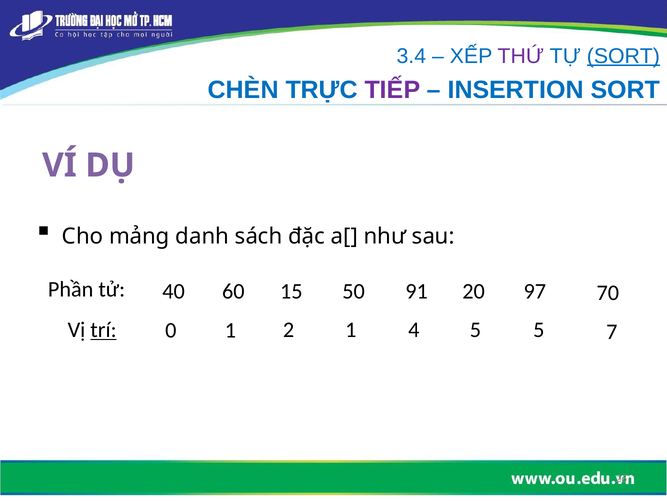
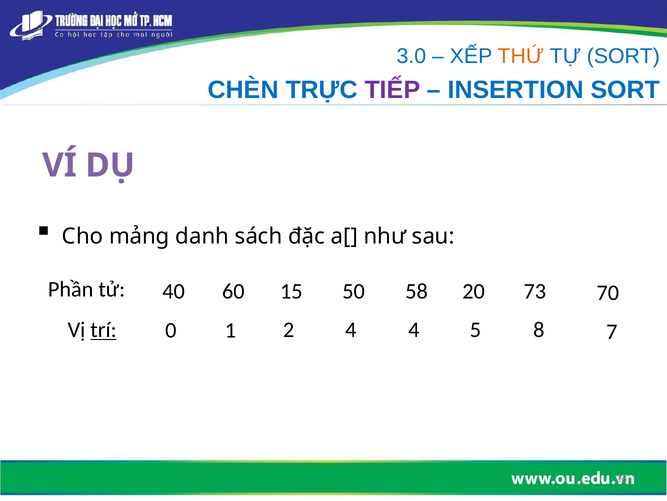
3.4: 3.4 -> 3.0 (411, 56)
THỨ colour: purple -> orange (521, 56)
SORT underline: present -> none (623, 56)
91: 91 -> 58 (417, 291)
97: 97 -> 73 (535, 291)
2 1: 1 -> 4 (351, 330)
5 5: 5 -> 8 (539, 329)
